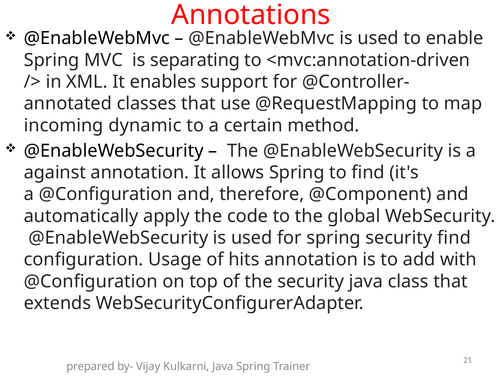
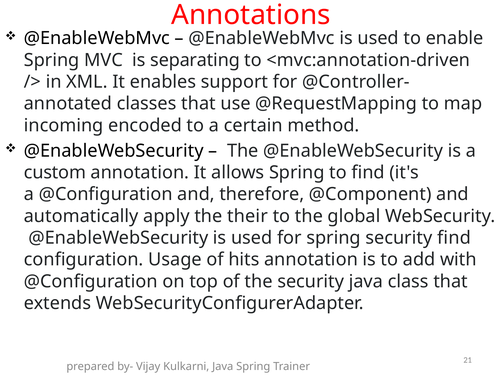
dynamic: dynamic -> encoded (145, 125)
against: against -> custom (55, 172)
code: code -> their (247, 216)
